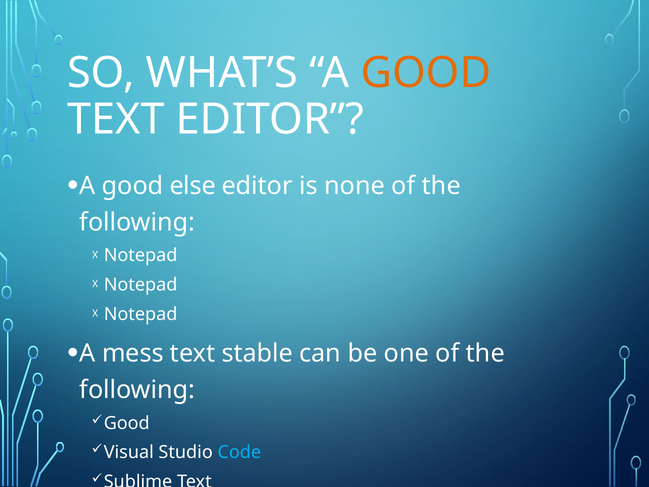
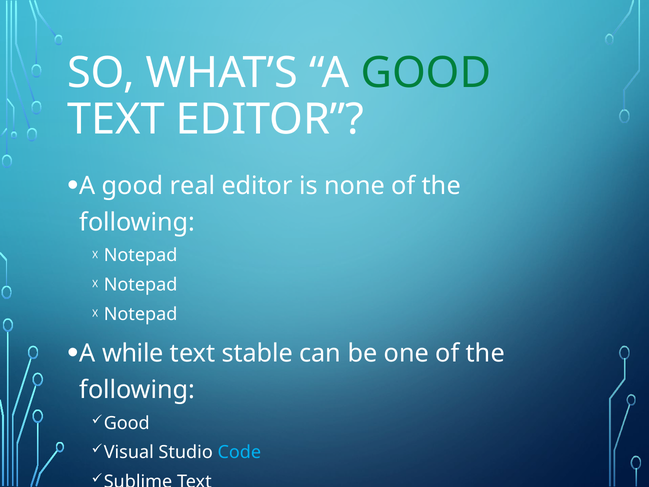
GOOD colour: orange -> green (426, 73)
else: else -> real (193, 186)
mess: mess -> while (133, 353)
